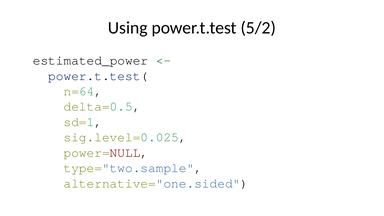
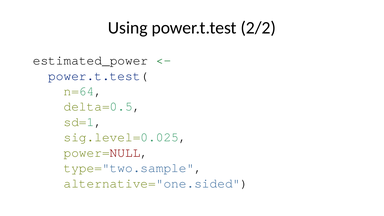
5/2: 5/2 -> 2/2 (258, 28)
